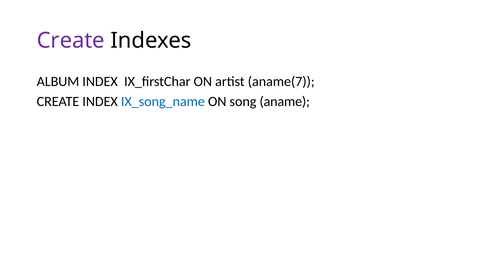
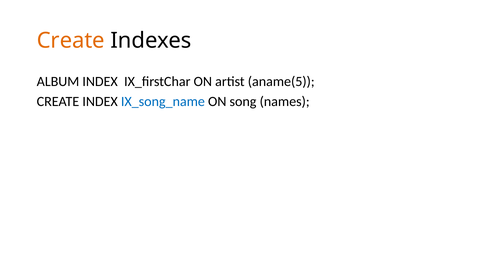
Create colour: purple -> orange (71, 40)
aname(7: aname(7 -> aname(5 (281, 81)
aname: aname -> names (285, 102)
